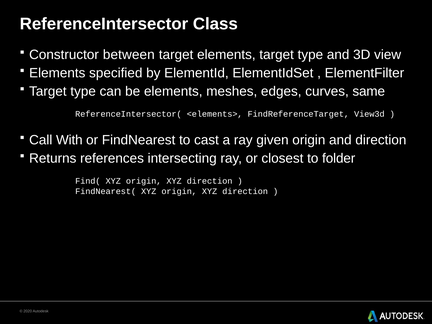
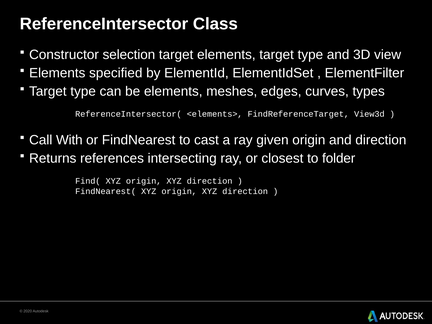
between: between -> selection (129, 55)
same: same -> types (369, 91)
